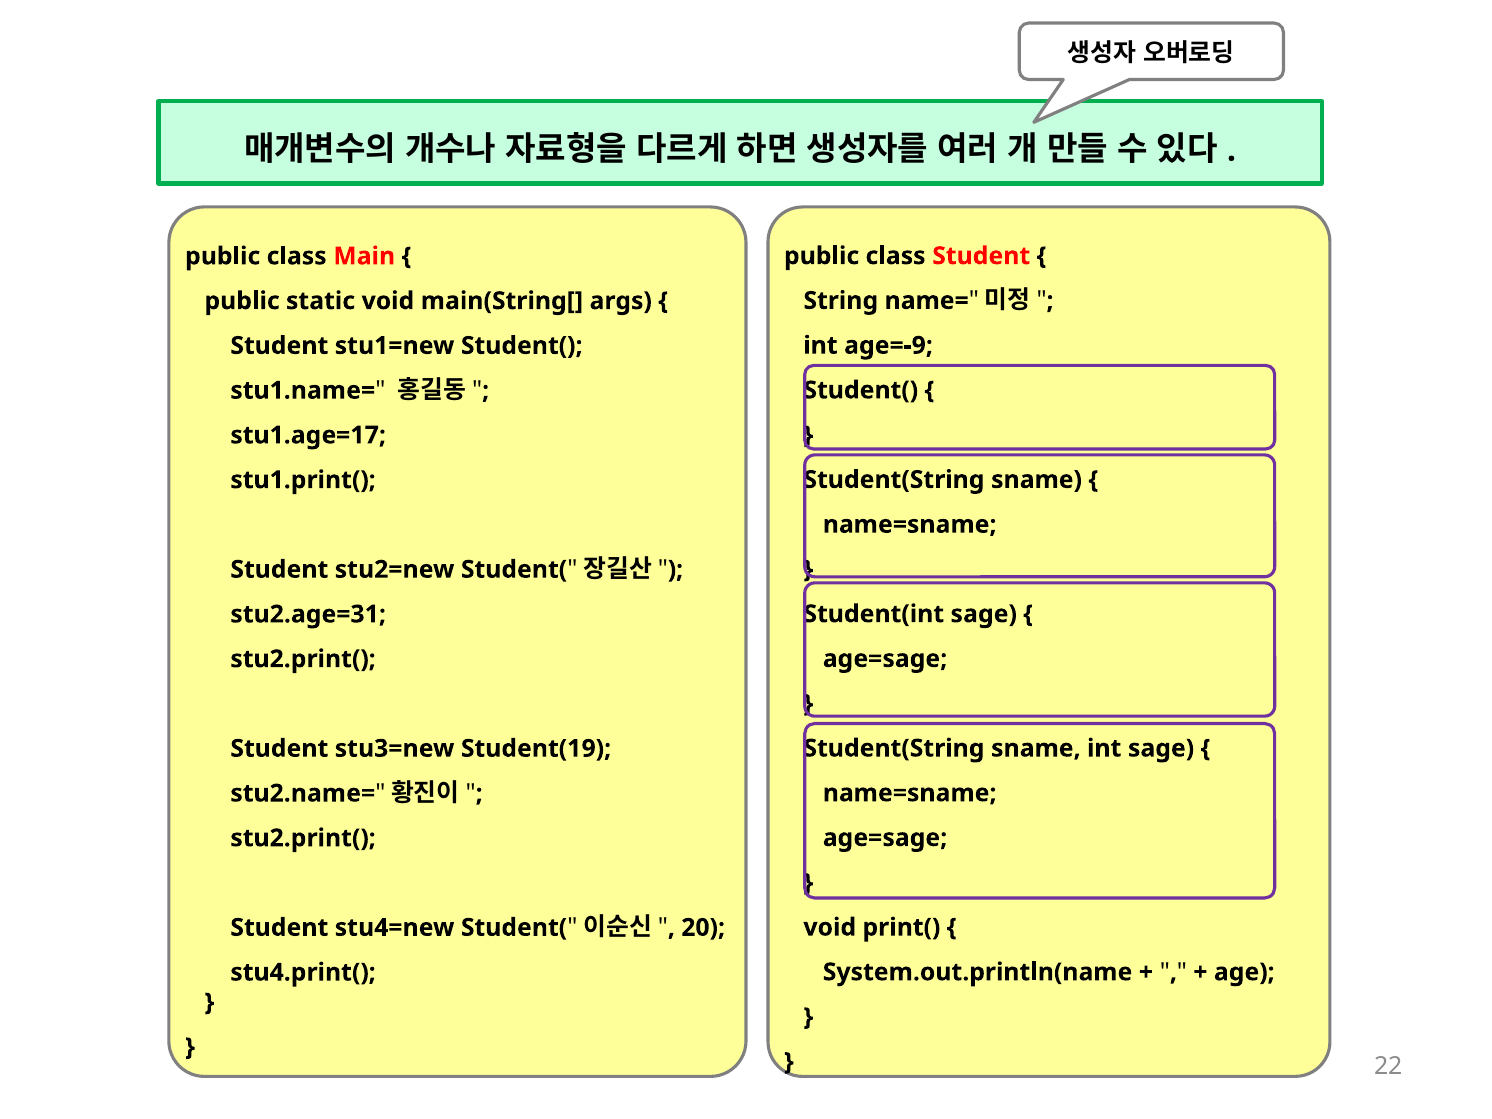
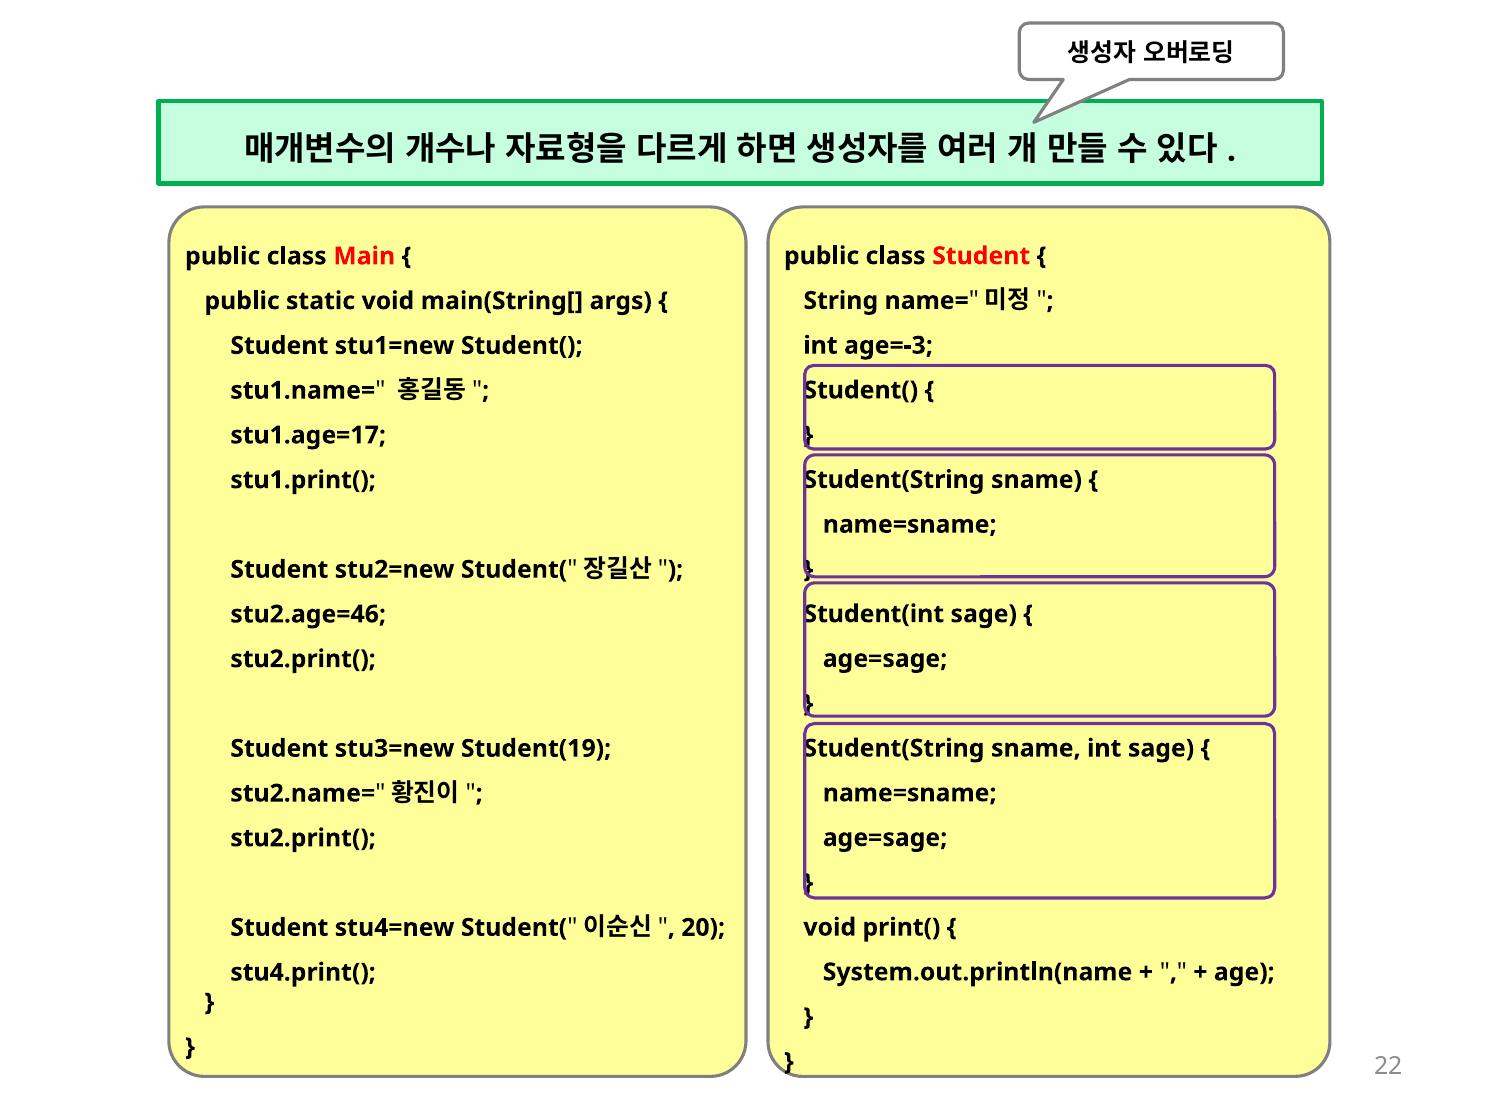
age=-9: age=-9 -> age=-3 (889, 345)
stu2.age=31: stu2.age=31 -> stu2.age=46 (308, 614)
